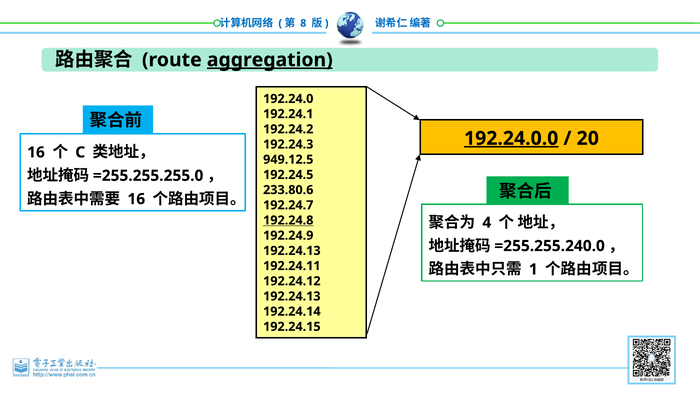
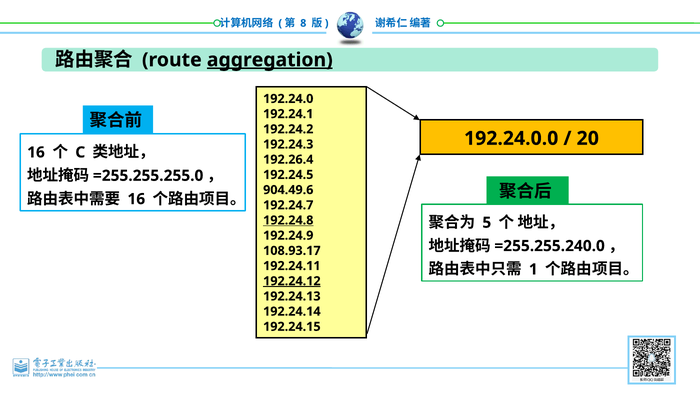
192.24.0.0 underline: present -> none (511, 138)
949.12.5: 949.12.5 -> 192.26.4 (288, 159)
233.80.6: 233.80.6 -> 904.49.6 (288, 190)
4: 4 -> 5 (487, 222)
192.24.13: 192.24.13 -> 108.93.17 (292, 251)
192.24.12 underline: none -> present (292, 281)
